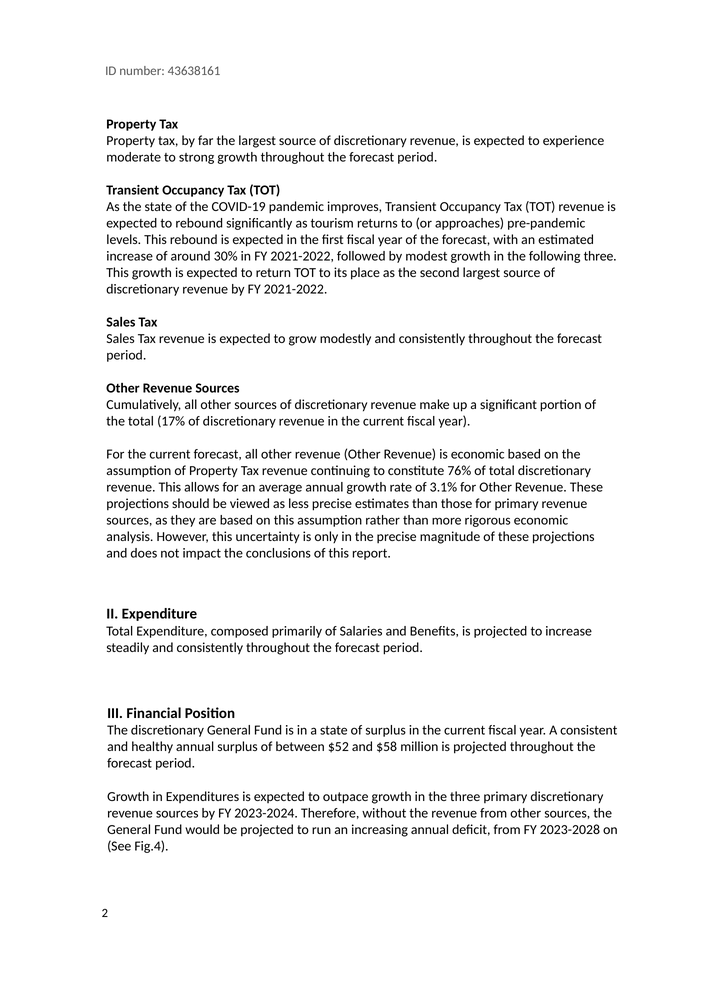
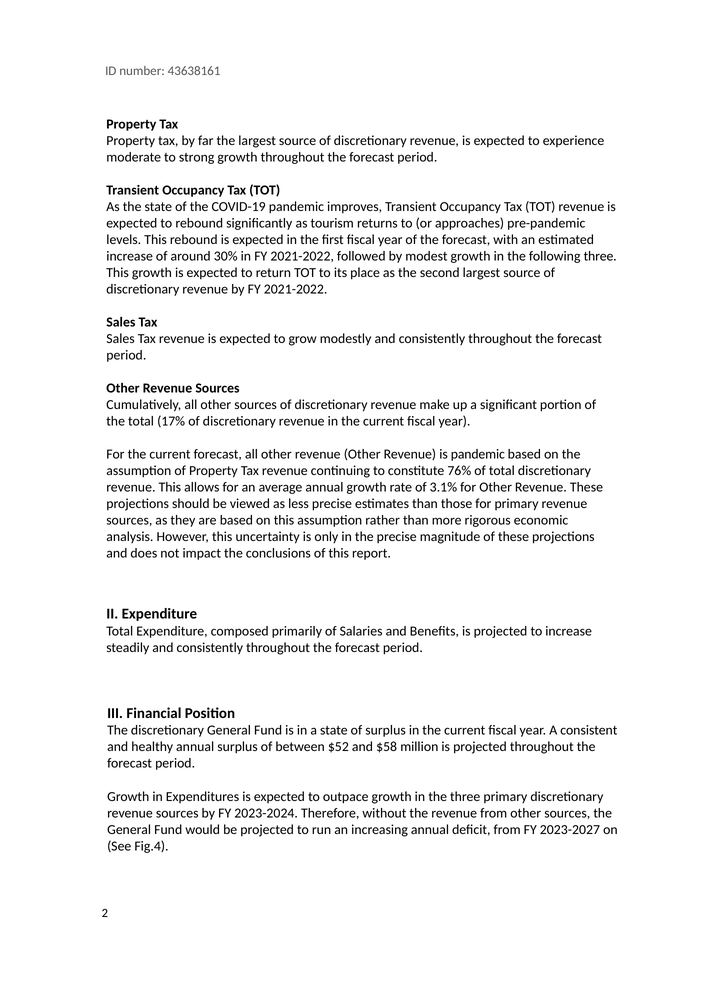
is economic: economic -> pandemic (478, 454)
2023-2028: 2023-2028 -> 2023-2027 (570, 829)
